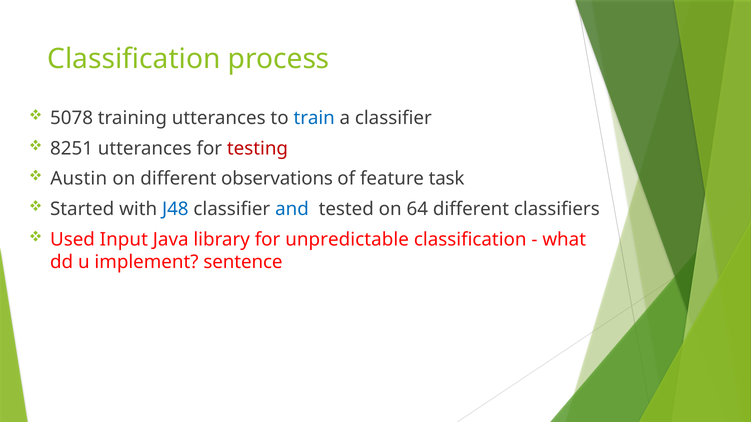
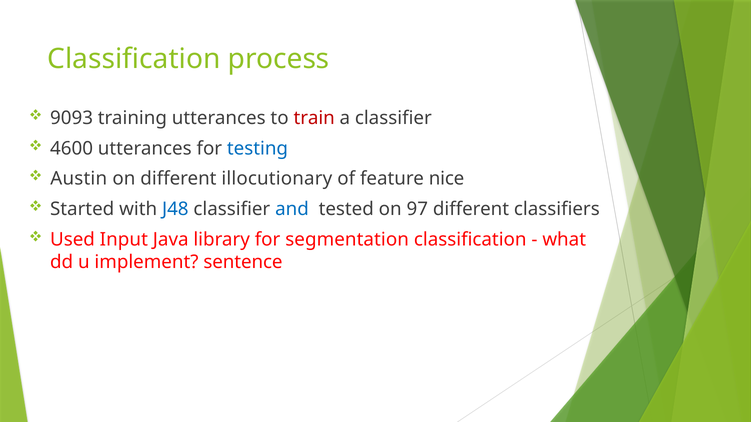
5078: 5078 -> 9093 (72, 118)
train colour: blue -> red (314, 118)
8251: 8251 -> 4600 (72, 149)
testing colour: red -> blue (258, 149)
observations: observations -> illocutionary (277, 179)
task: task -> nice (447, 179)
64: 64 -> 97 (417, 209)
unpredictable: unpredictable -> segmentation (347, 240)
